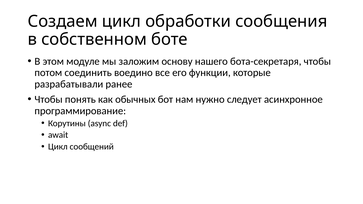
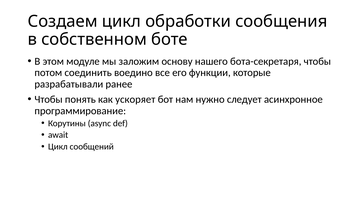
обычных: обычных -> ускоряет (135, 99)
